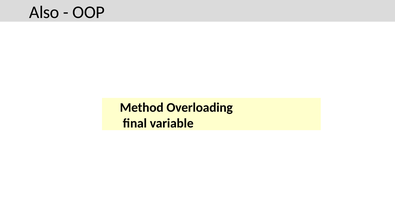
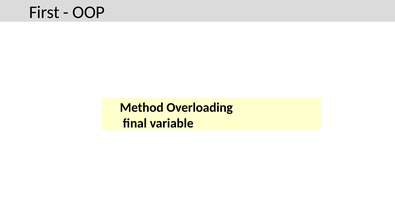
Also: Also -> First (44, 12)
